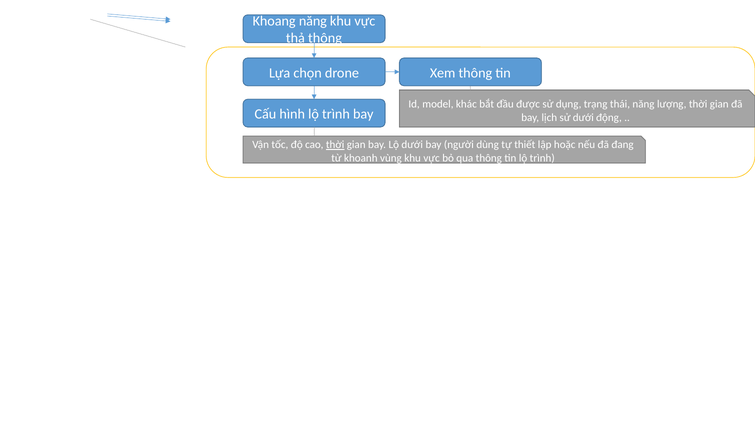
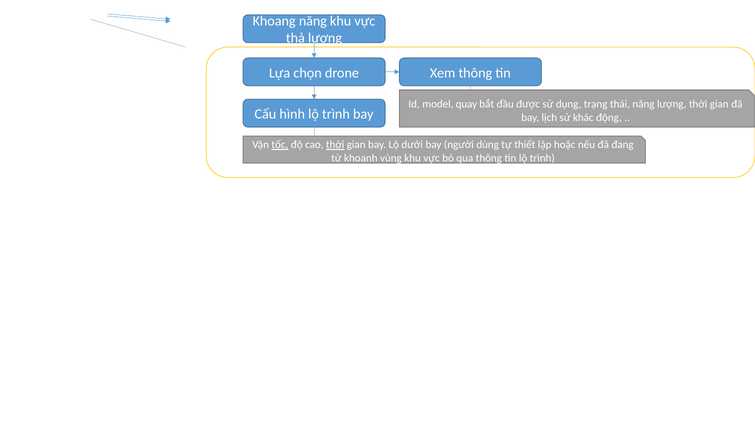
thả thông: thông -> lượng (325, 38)
khác: khác -> quay (466, 104)
sử dưới: dưới -> khác (583, 117)
tốc underline: none -> present (280, 145)
